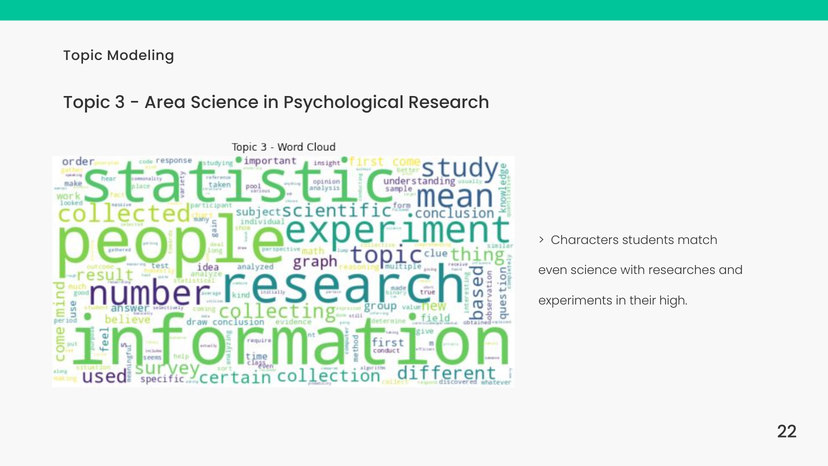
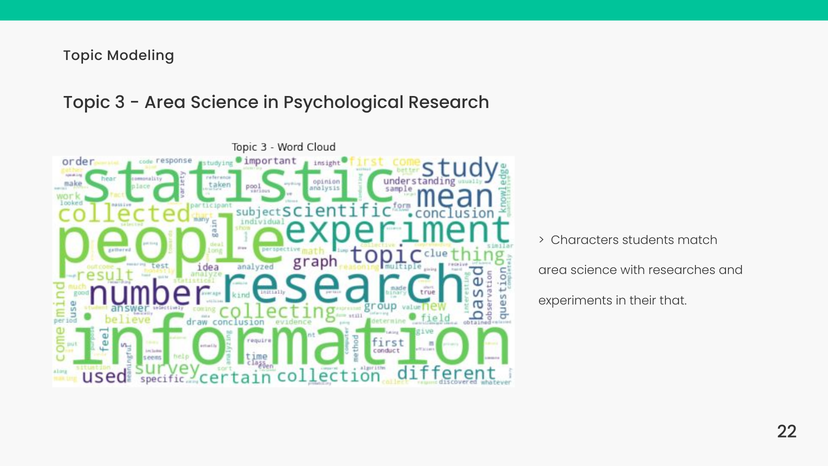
even: even -> area (553, 270)
high: high -> that (673, 301)
